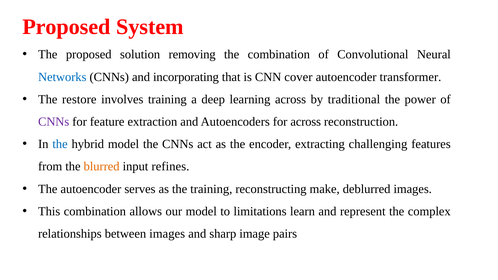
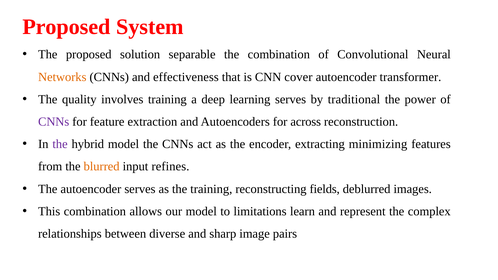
removing: removing -> separable (192, 55)
Networks colour: blue -> orange (62, 77)
incorporating: incorporating -> effectiveness (186, 77)
restore: restore -> quality (79, 99)
learning across: across -> serves (291, 99)
the colour: blue -> purple (60, 144)
challenging: challenging -> minimizing (378, 144)
make: make -> fields (325, 189)
between images: images -> diverse (167, 234)
